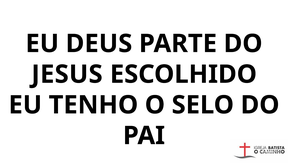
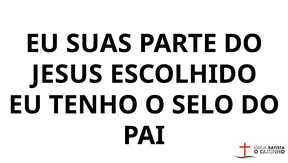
DEUS: DEUS -> SUAS (99, 44)
